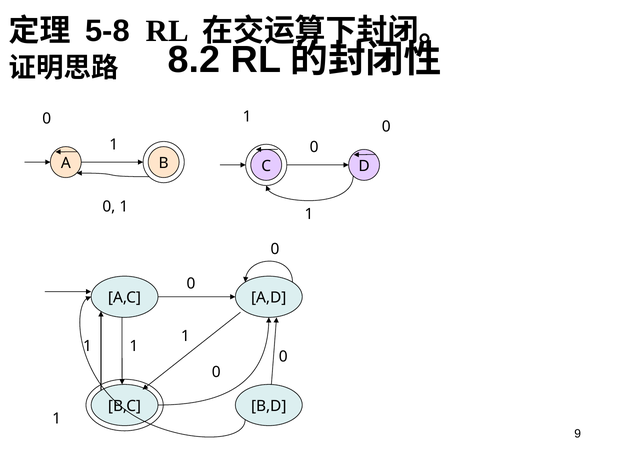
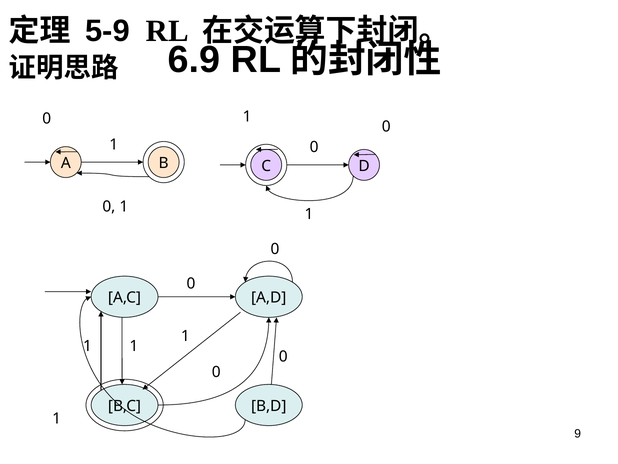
5-8: 5-8 -> 5-9 (107, 31)
8.2: 8.2 -> 6.9 (194, 60)
